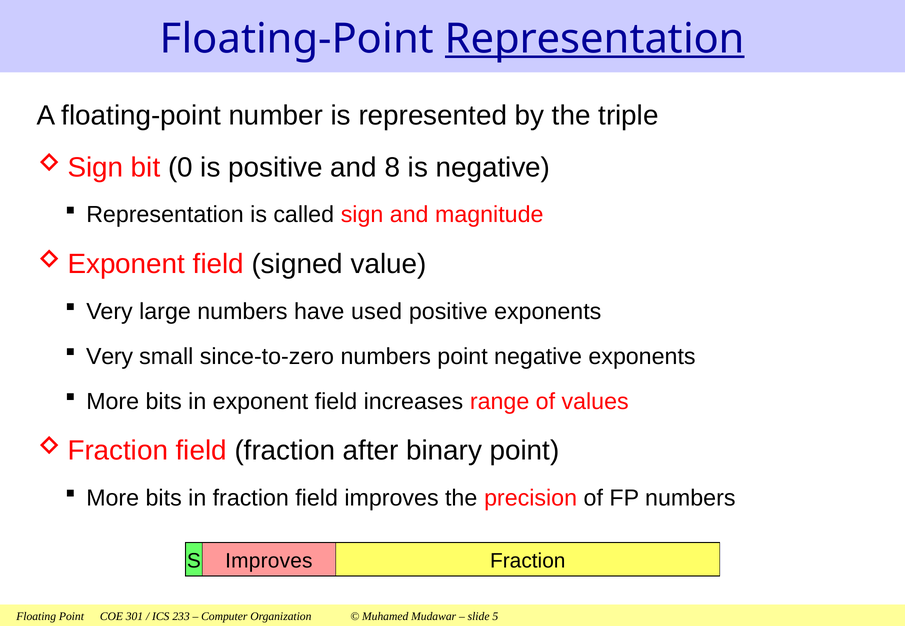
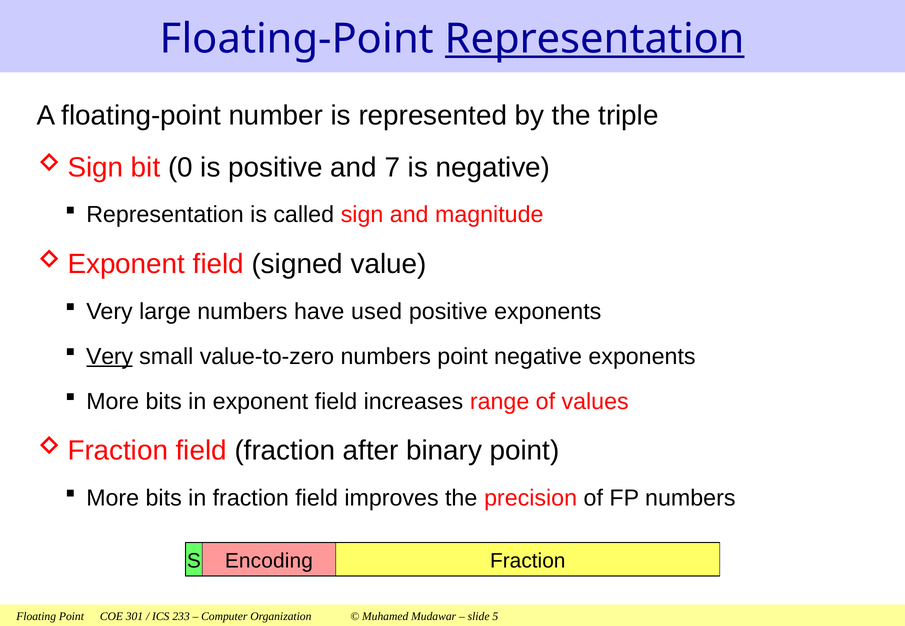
8: 8 -> 7 (392, 168)
Very underline: none -> present (110, 357)
since-to-zero: since-to-zero -> value-to-zero (267, 357)
S Improves: Improves -> Encoding (269, 561)
